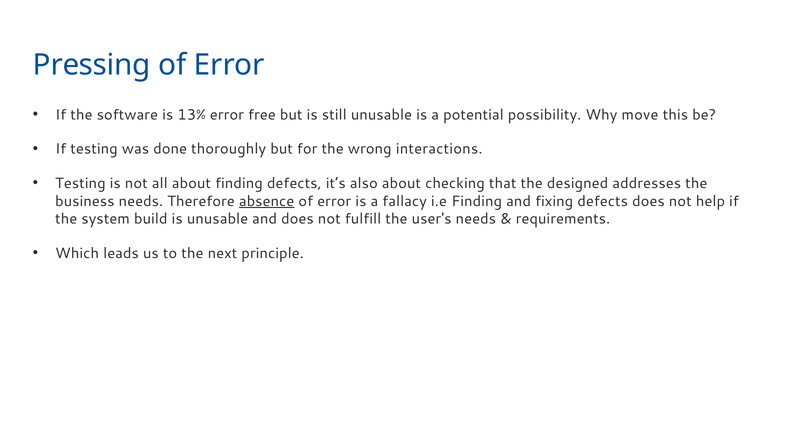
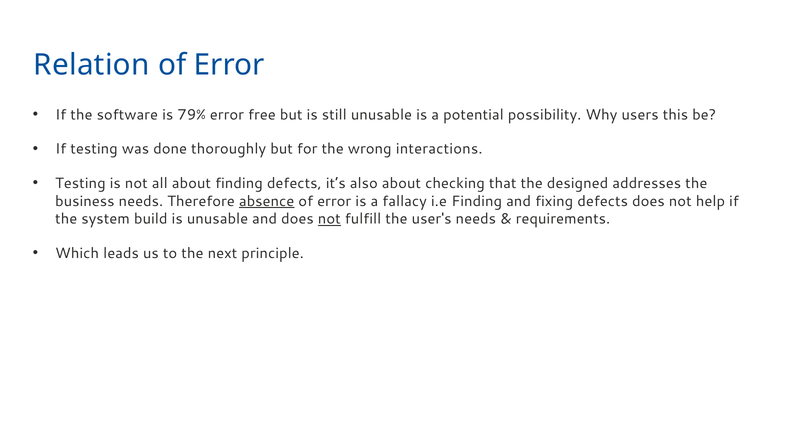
Pressing: Pressing -> Relation (91, 65)
13%: 13% -> 79% (192, 115)
move: move -> users (640, 115)
not underline: none -> present (329, 219)
